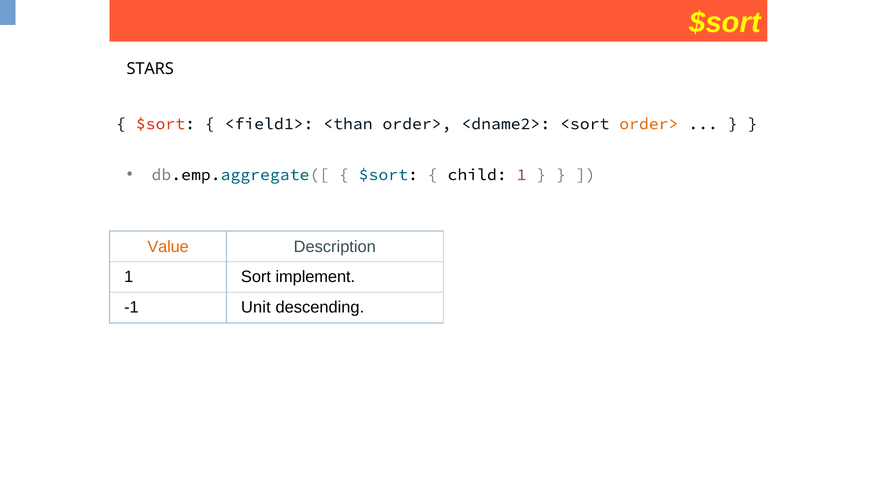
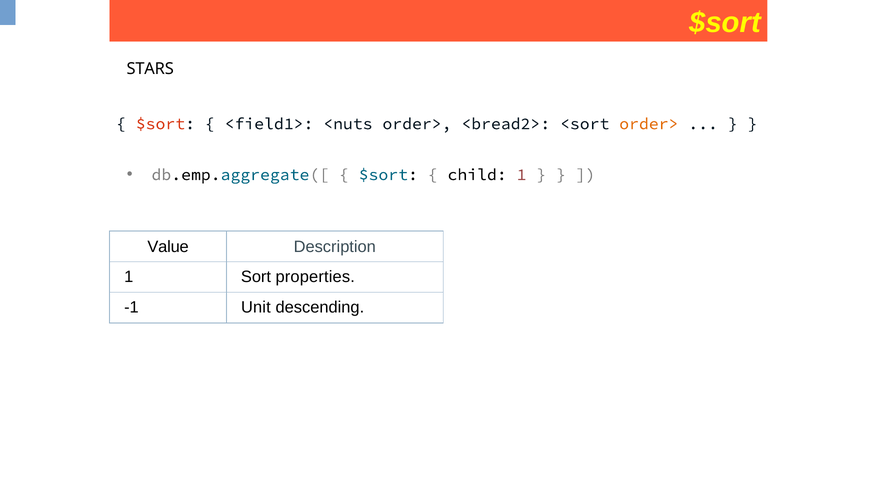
<than: <than -> <nuts (348, 124)
<dname2>: <dname2> -> <bread2> (506, 124)
Value colour: orange -> black (168, 247)
implement: implement -> properties (315, 277)
